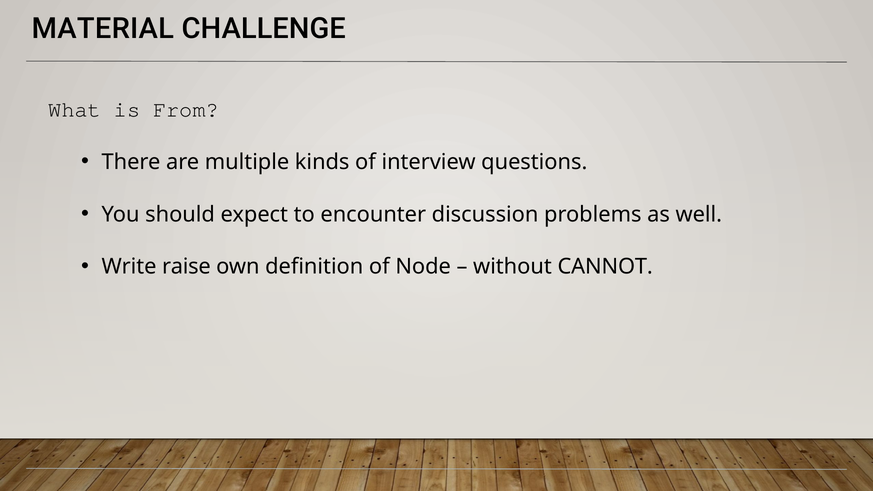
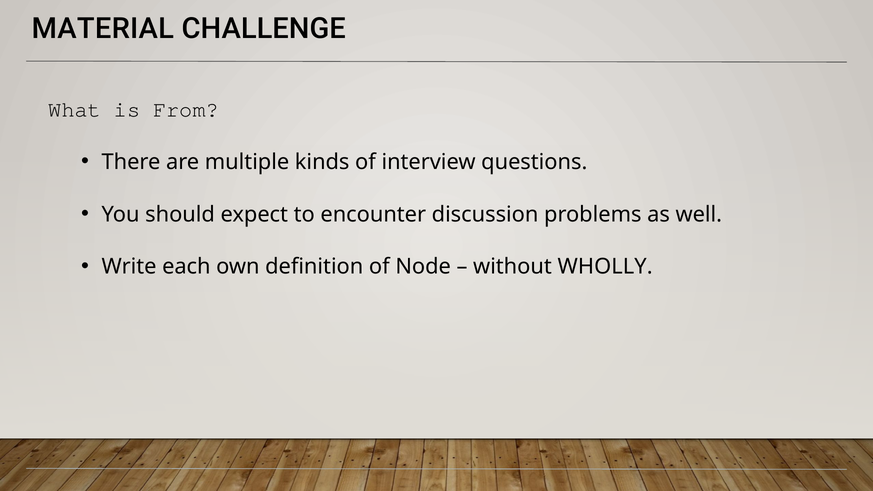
raise: raise -> each (186, 267)
CANNOT: CANNOT -> WHOLLY (605, 267)
